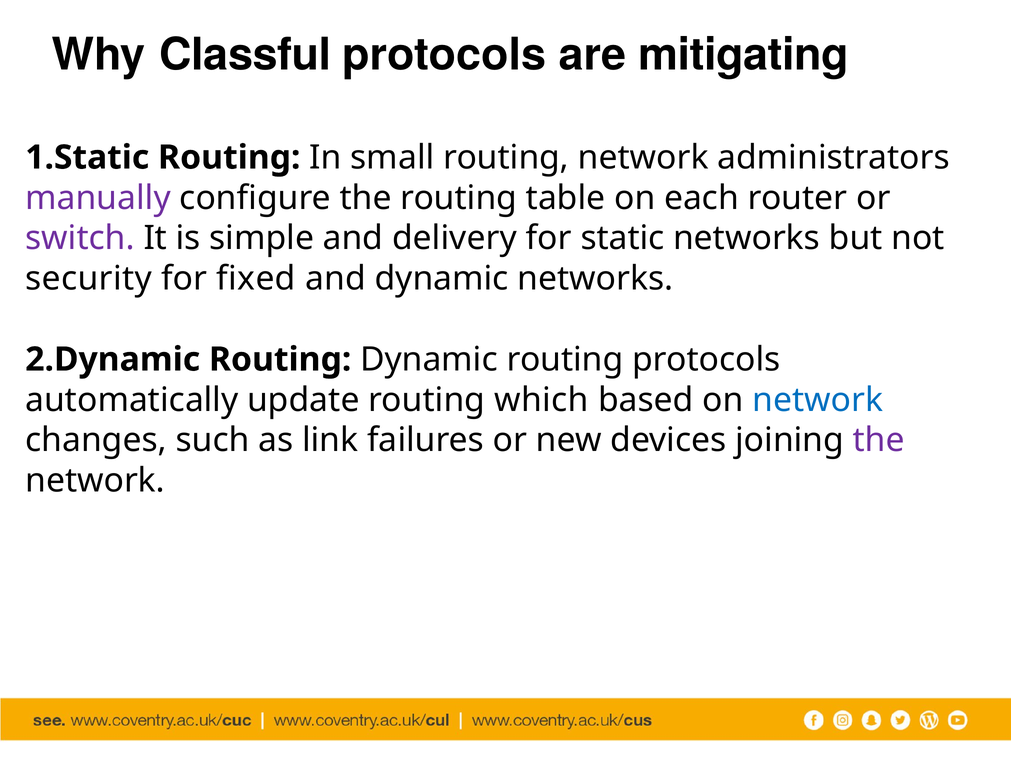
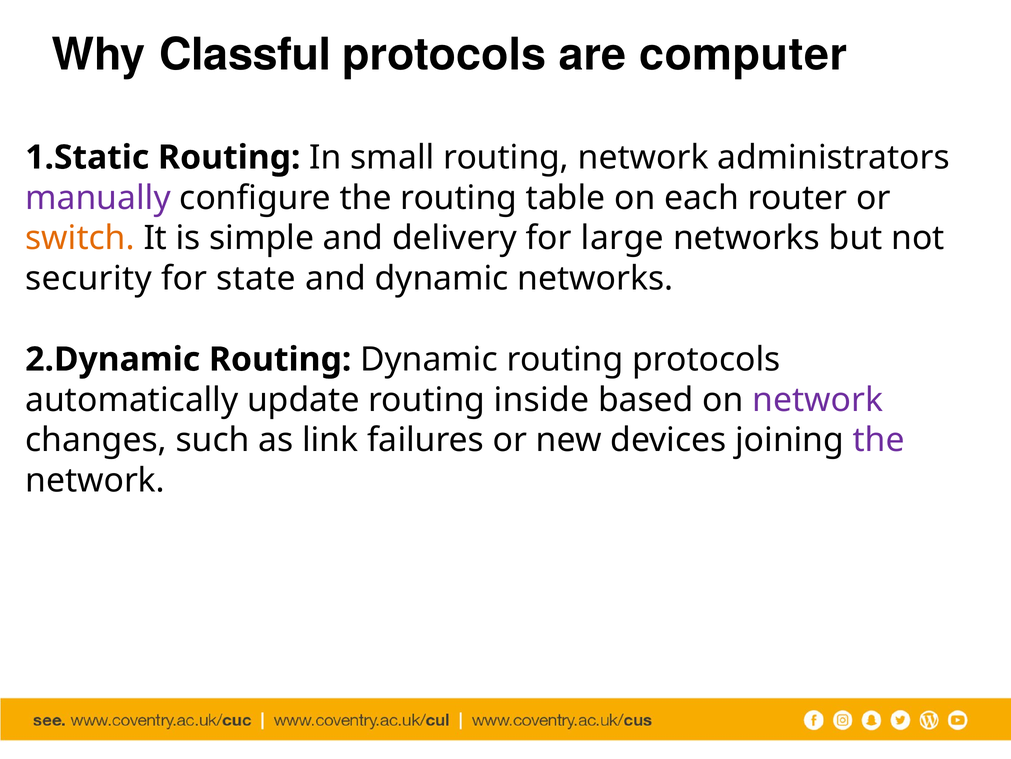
mitigating: mitigating -> computer (743, 55)
switch colour: purple -> orange (80, 238)
static: static -> large (622, 238)
fixed: fixed -> state (256, 278)
which: which -> inside (541, 399)
network colour: blue -> purple (818, 399)
